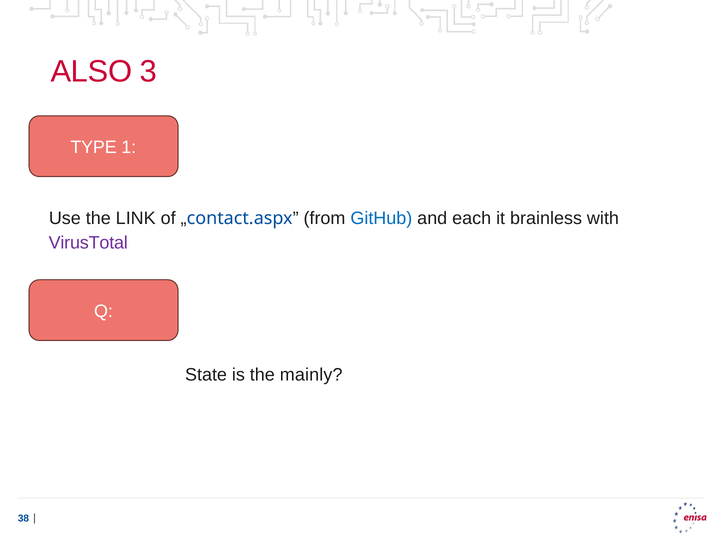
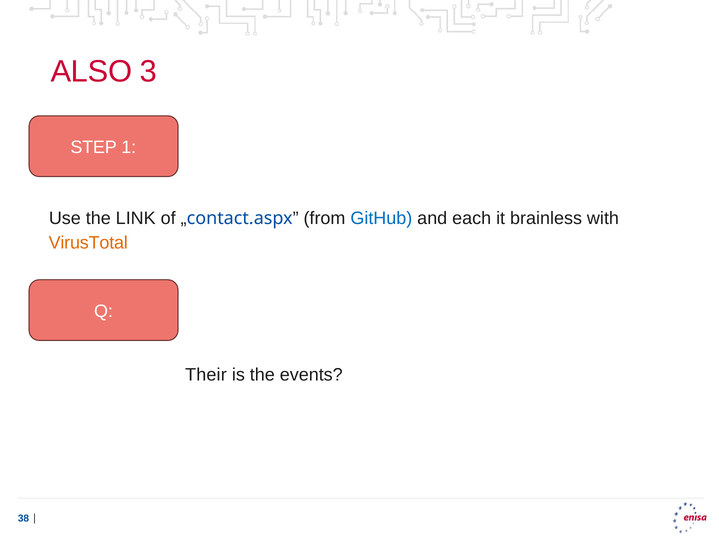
TYPE: TYPE -> STEP (94, 148)
VirusTotal colour: purple -> orange (88, 243)
State: State -> Their (206, 375)
mainly: mainly -> events (311, 375)
